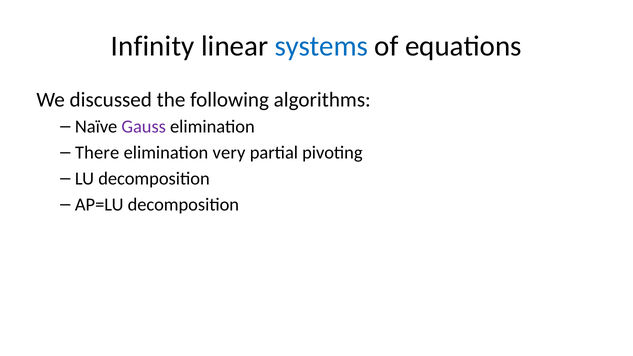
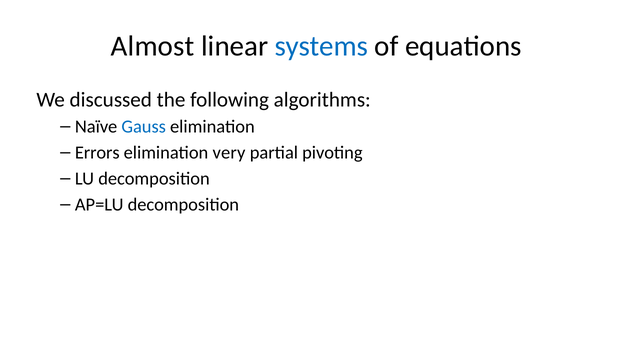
Infinity: Infinity -> Almost (153, 46)
Gauss colour: purple -> blue (144, 127)
There: There -> Errors (97, 153)
